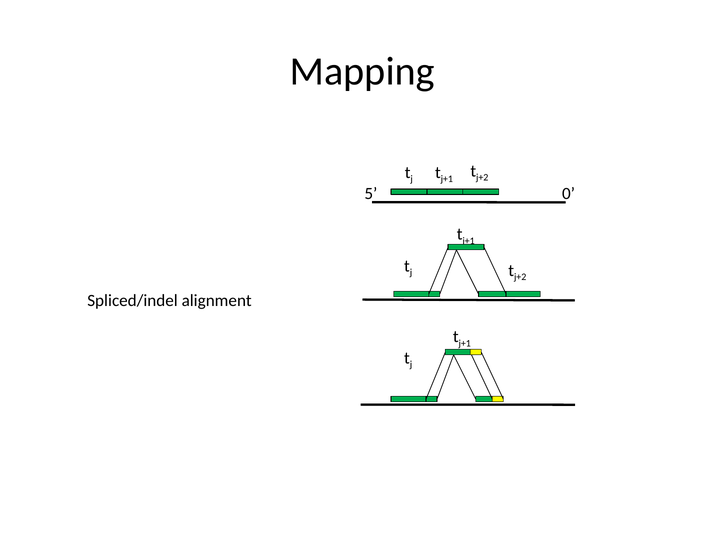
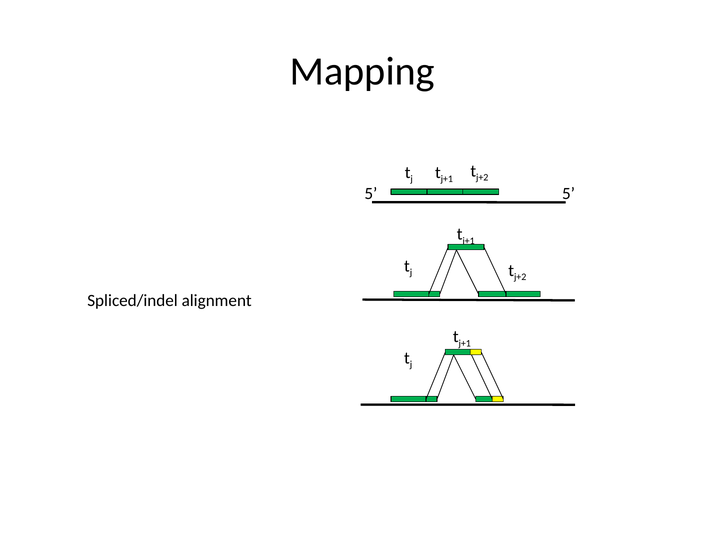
0: 0 -> 5 (569, 194)
